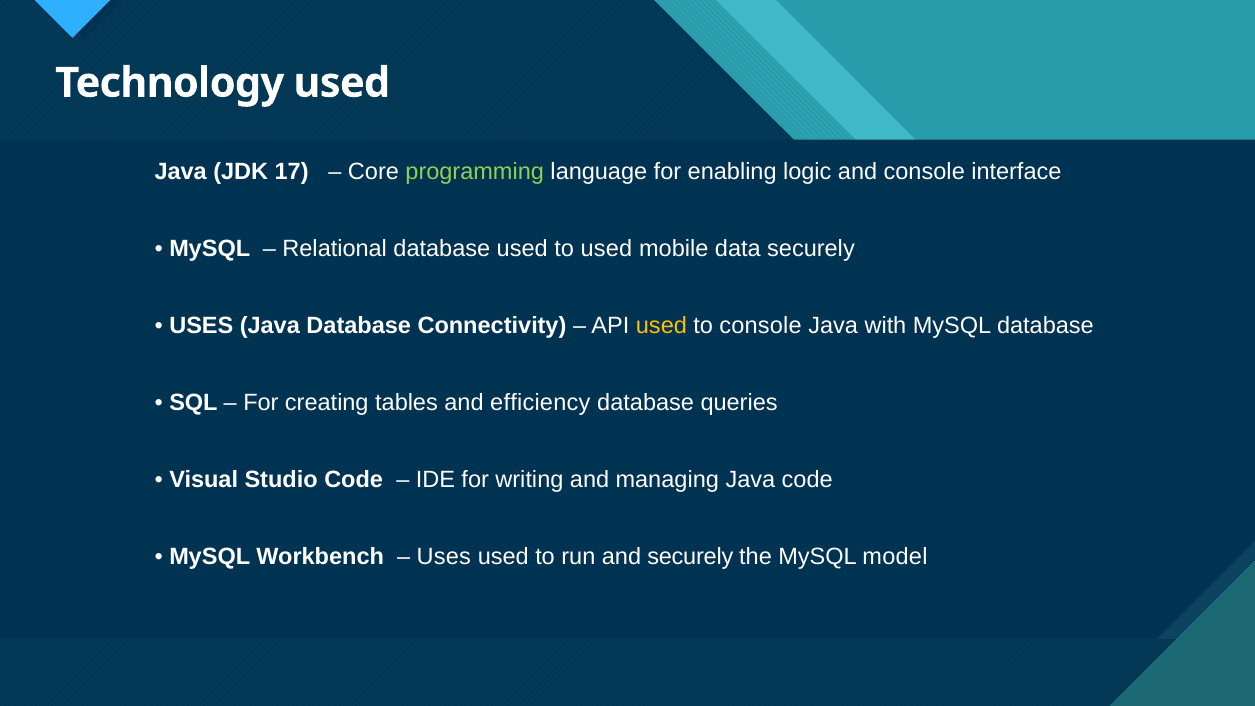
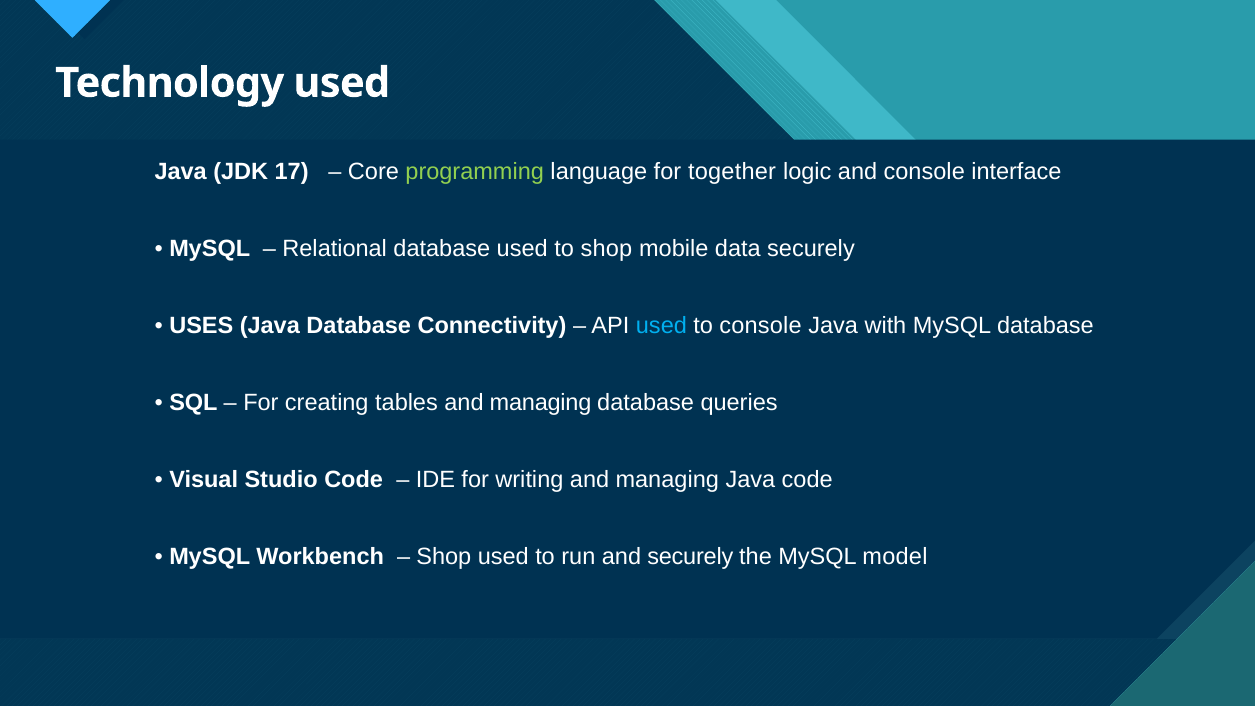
enabling: enabling -> together (732, 172)
to used: used -> shop (606, 249)
used colour: yellow -> light blue (661, 326)
tables and efficiency: efficiency -> managing (541, 403)
Uses: Uses -> Shop (444, 557)
